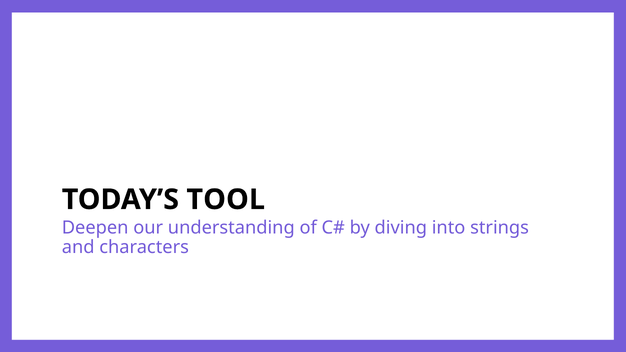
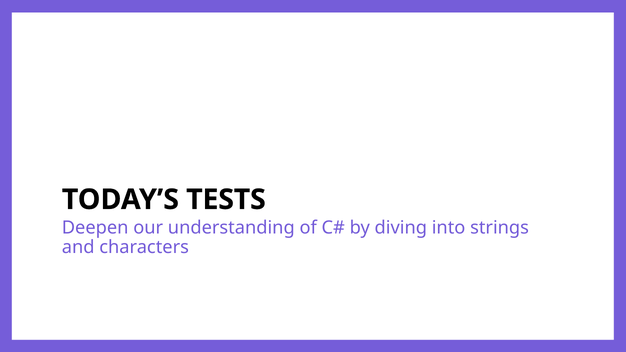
TOOL: TOOL -> TESTS (226, 200)
